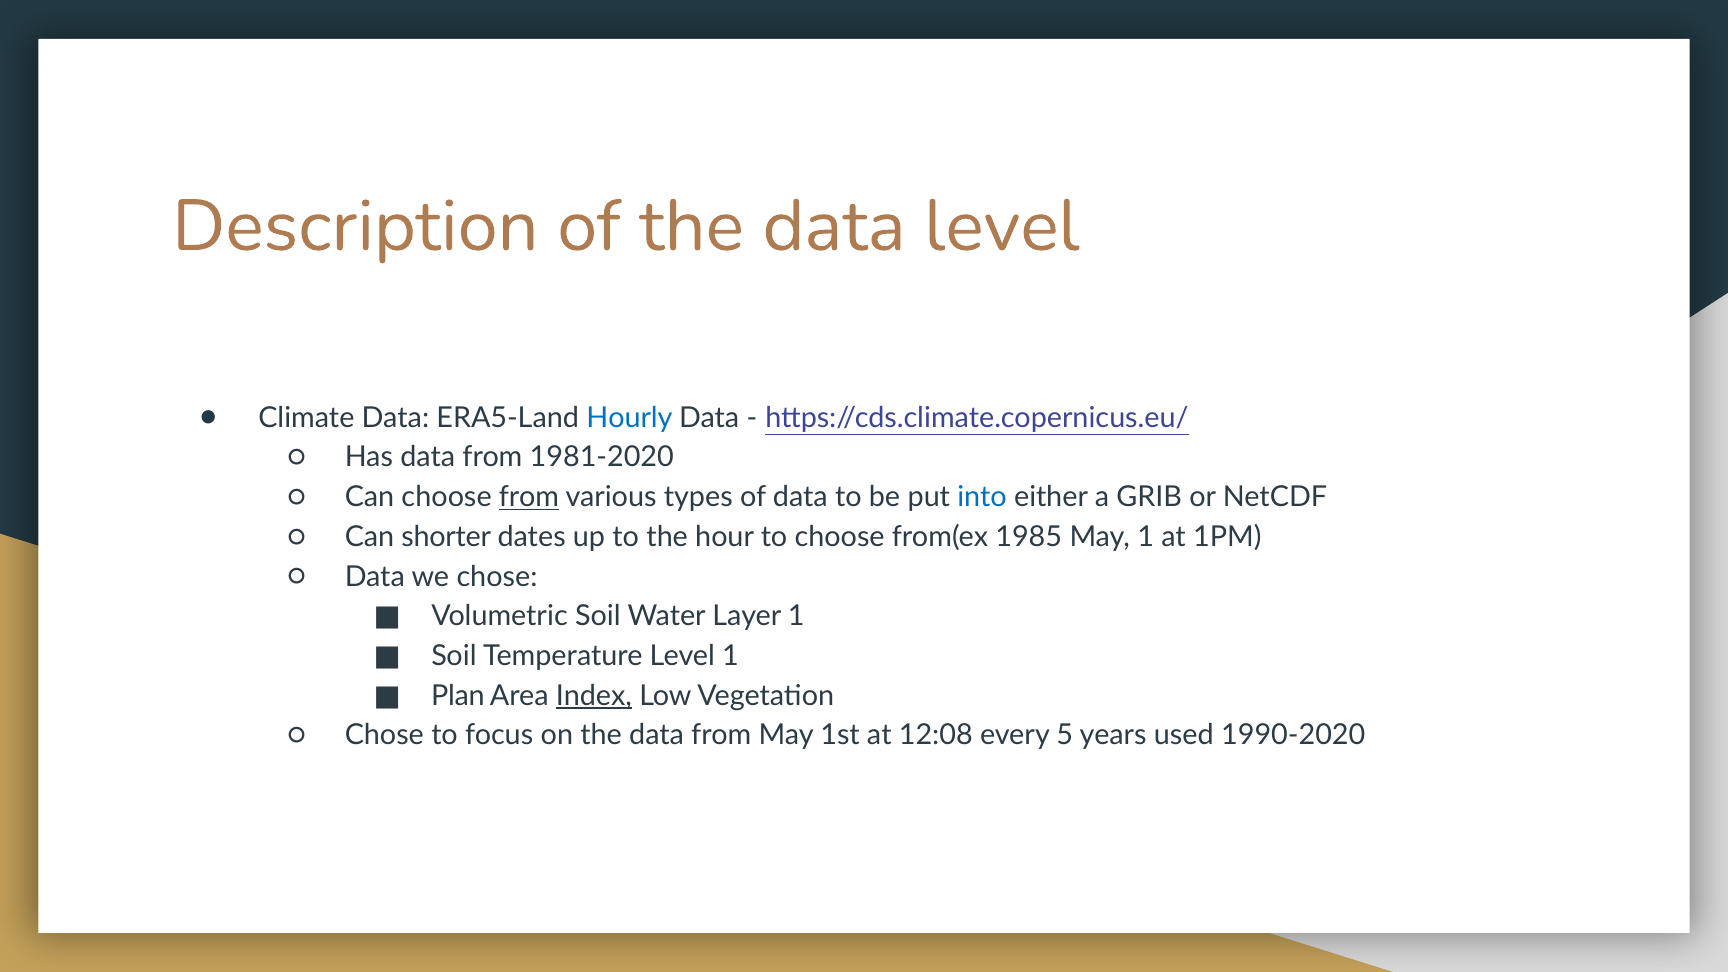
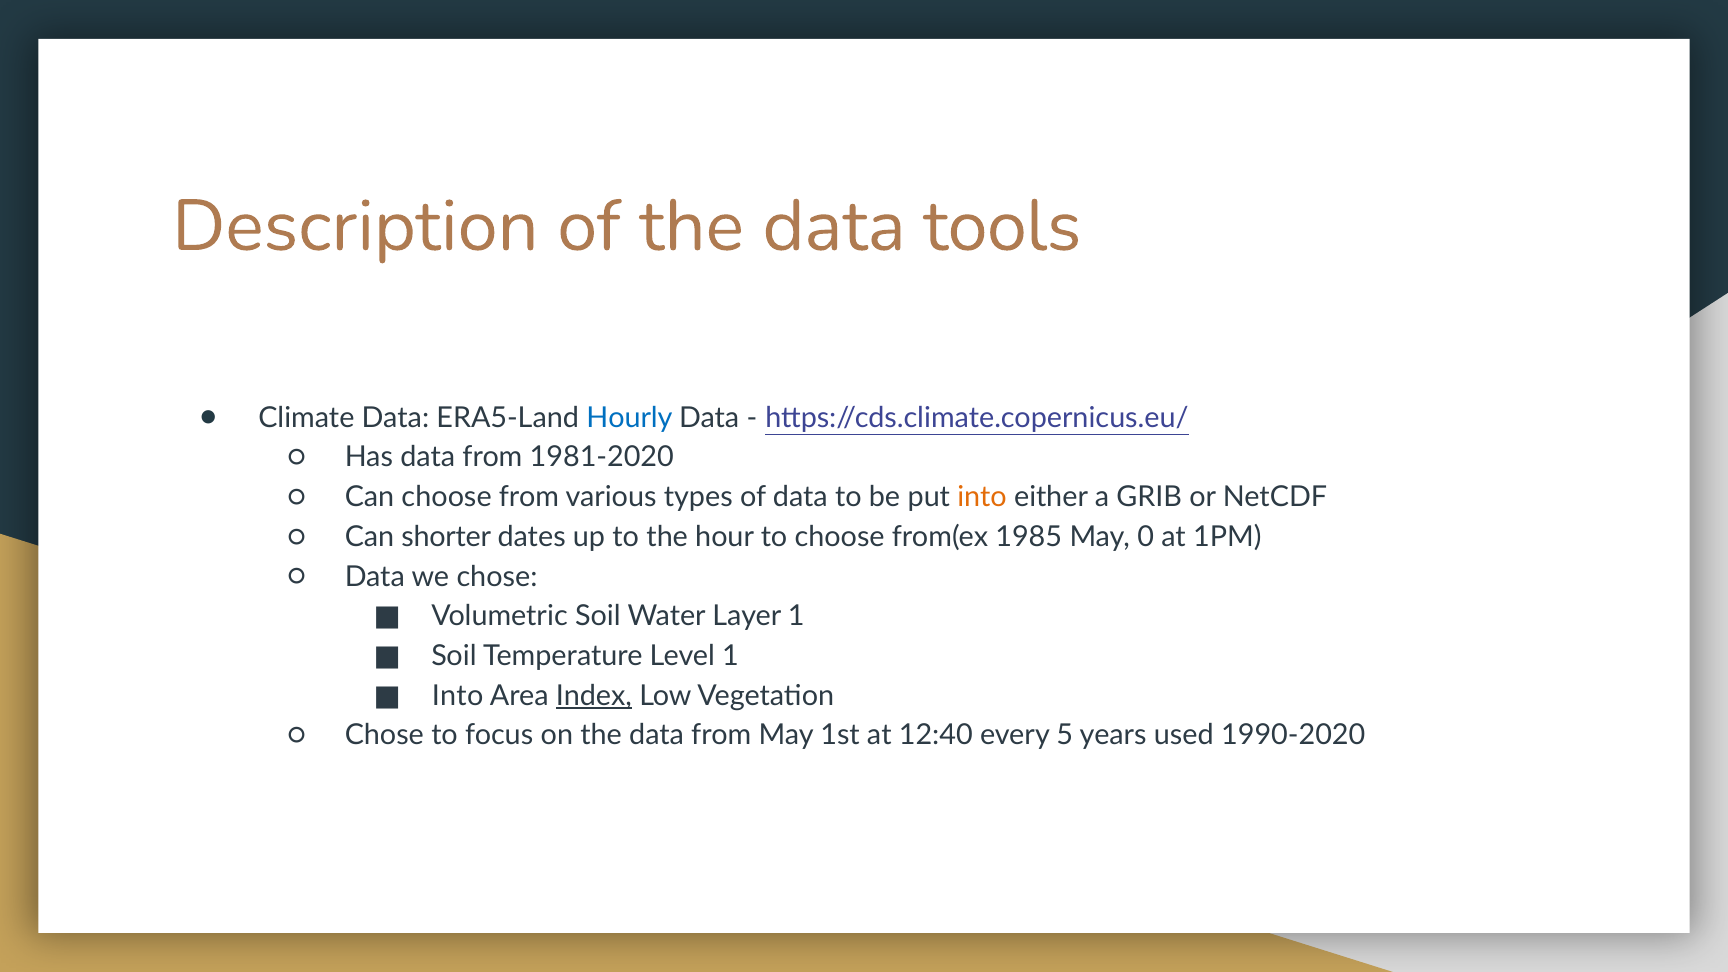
data level: level -> tools (1002, 226)
from underline: present -> none (529, 497)
into colour: blue -> orange (982, 497)
May 1: 1 -> 0 (1146, 537)
Plan: Plan -> Into (458, 696)
12:08: 12:08 -> 12:40 (936, 736)
